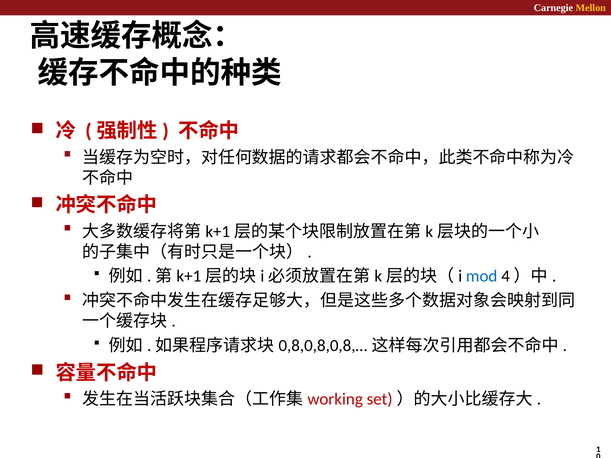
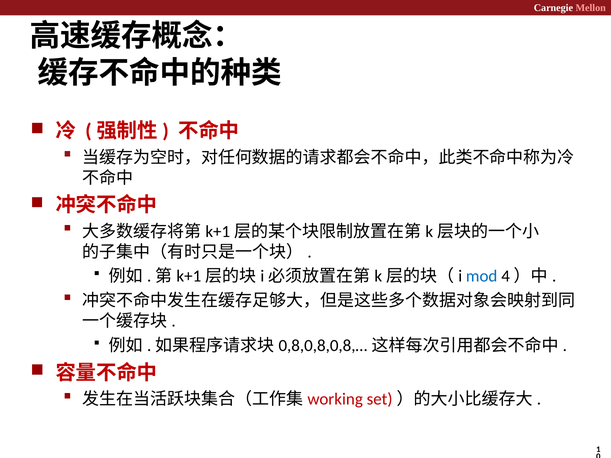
Mellon colour: yellow -> pink (591, 8)
